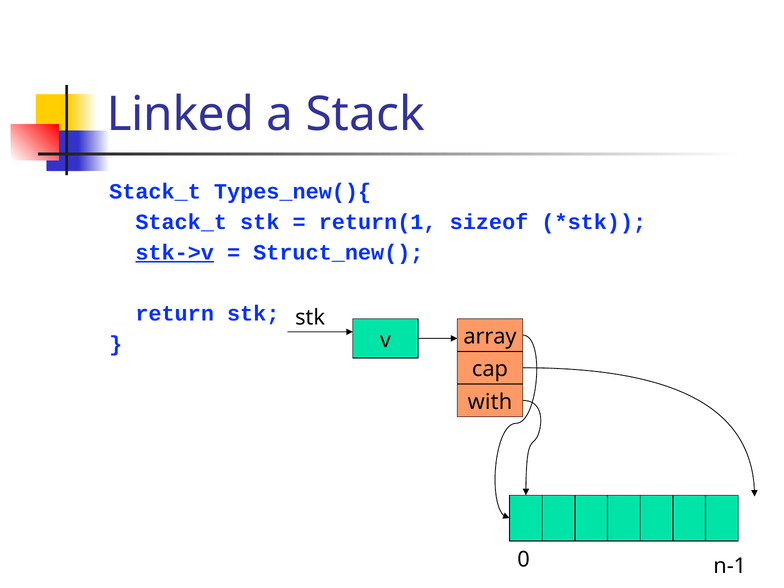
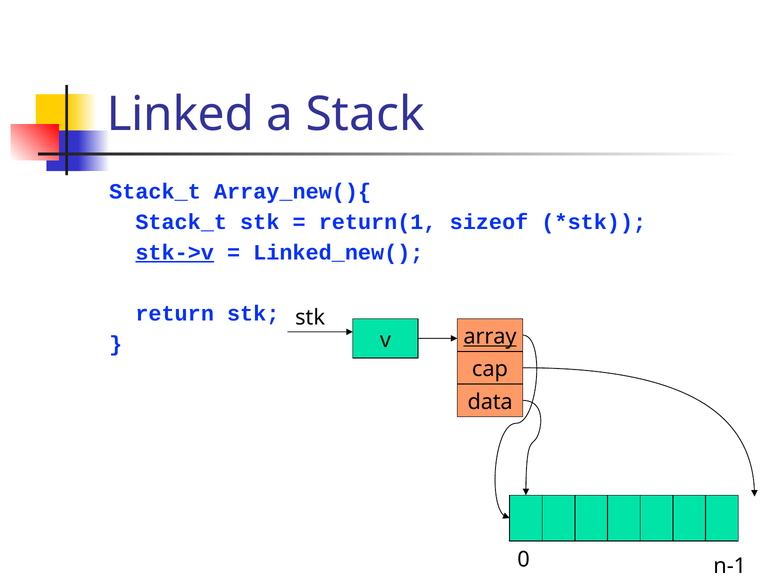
Types_new(){: Types_new(){ -> Array_new(){ (293, 192)
Struct_new(: Struct_new( -> Linked_new( (338, 253)
array underline: none -> present (490, 337)
with: with -> data (490, 402)
